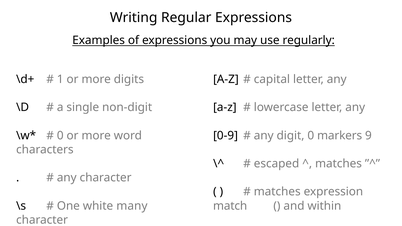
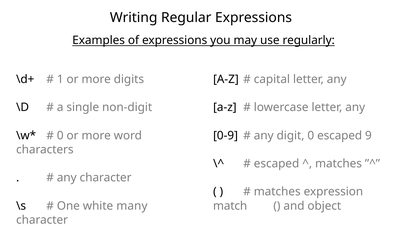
0 markers: markers -> escaped (340, 136)
within: within -> object (324, 206)
